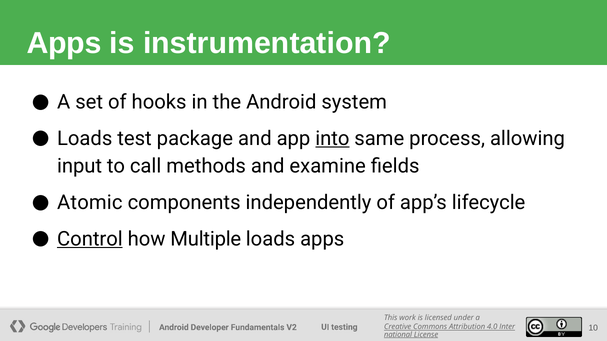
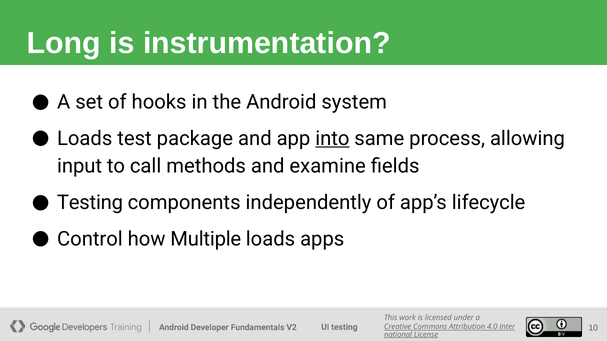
Apps: Apps -> Long (64, 43)
Atomic: Atomic -> Testing (90, 203)
Control underline: present -> none (90, 239)
